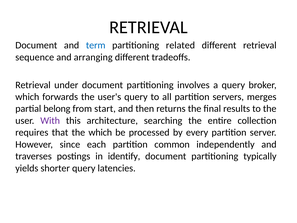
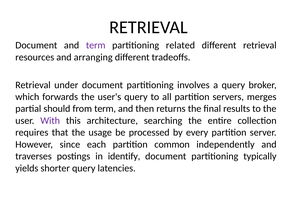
term colour: blue -> purple (96, 45)
sequence: sequence -> resources (35, 57)
belong: belong -> should (57, 109)
from start: start -> term (105, 109)
the which: which -> usage (100, 132)
